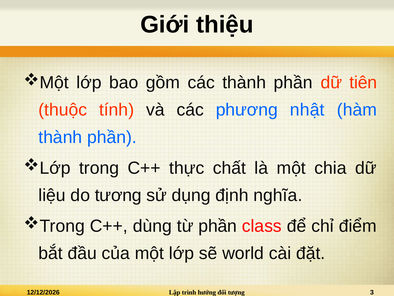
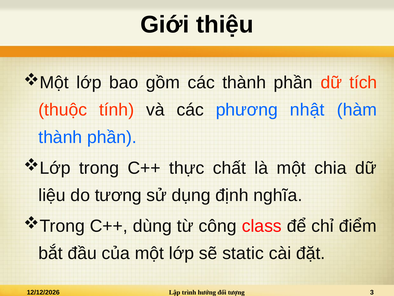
tiên: tiên -> tích (363, 82)
từ phần: phần -> công (218, 226)
world: world -> static (243, 253)
